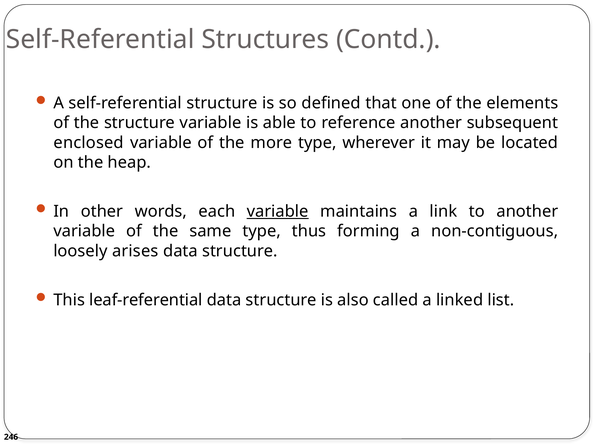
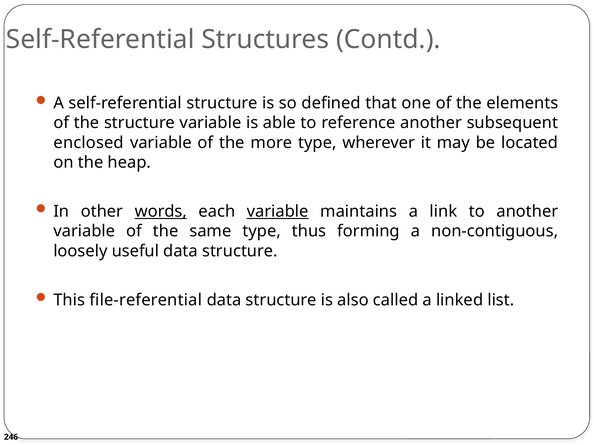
words underline: none -> present (161, 212)
arises: arises -> useful (135, 251)
leaf-referential: leaf-referential -> file-referential (146, 300)
